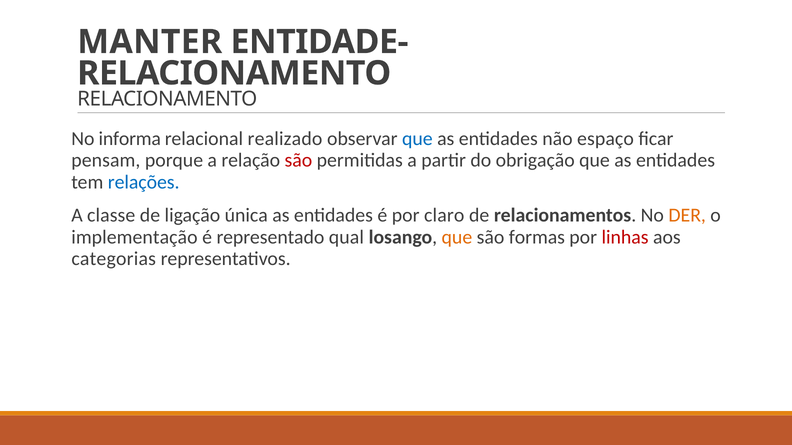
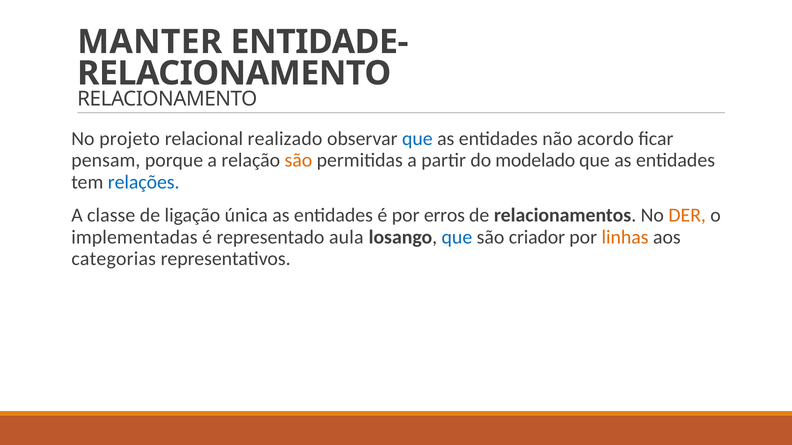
informa: informa -> projeto (130, 139)
espaço: espaço -> acordo (605, 139)
são colour: red -> orange (298, 161)
obrigação: obrigação -> modelado (535, 161)
claro: claro -> erros (444, 216)
implementação: implementação -> implementadas (134, 237)
qual: qual -> aula (346, 237)
que colour: orange -> blue (457, 237)
formas: formas -> criador (537, 237)
linhas colour: red -> orange (625, 237)
